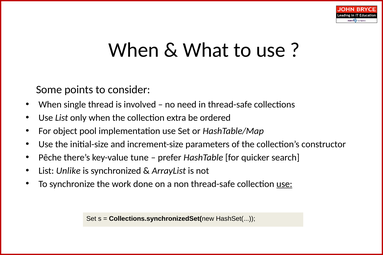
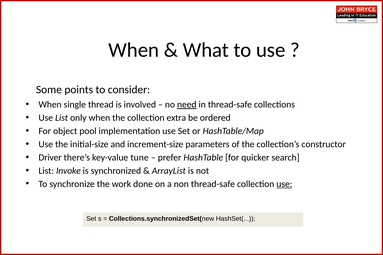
need underline: none -> present (187, 105)
Pêche: Pêche -> Driver (50, 158)
Unlike: Unlike -> Invoke (68, 171)
